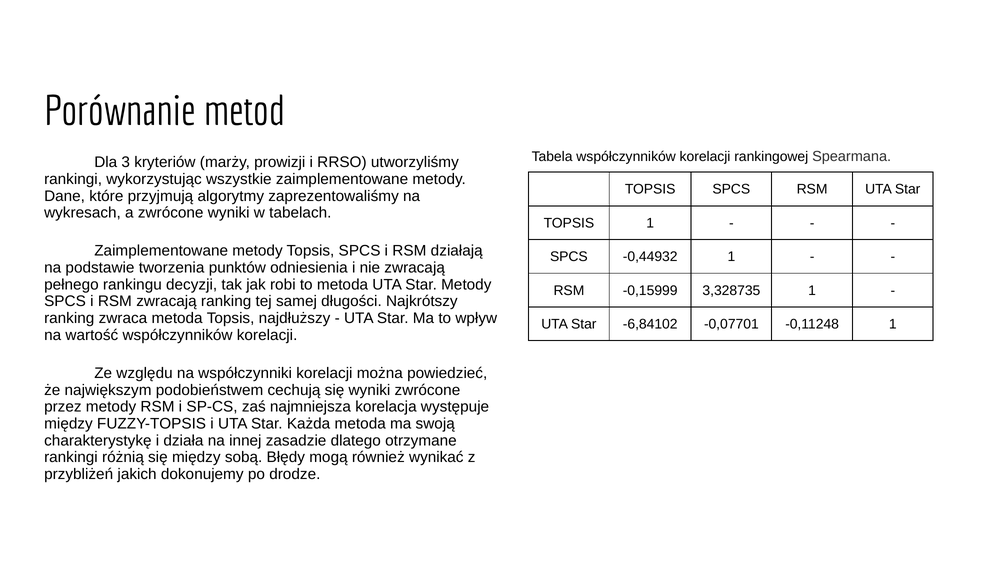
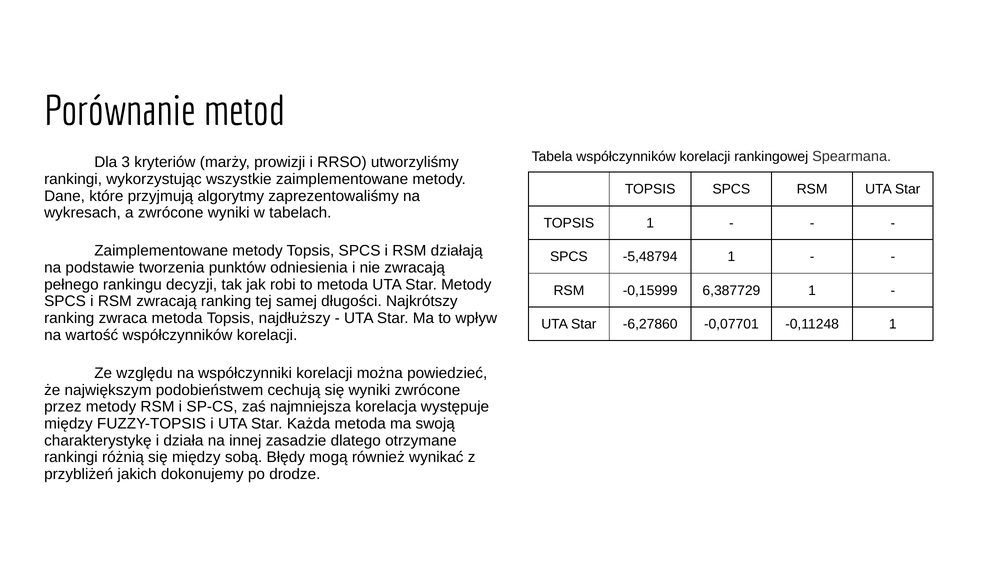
-0,44932: -0,44932 -> -5,48794 (650, 257)
3,328735: 3,328735 -> 6,387729 (731, 291)
-6,84102: -6,84102 -> -6,27860 (650, 324)
